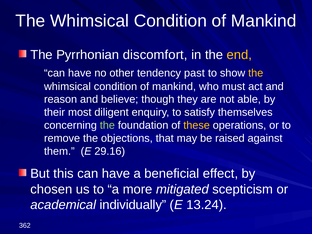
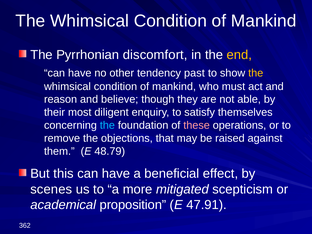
the colour: light green -> light blue (107, 125)
these colour: yellow -> pink (197, 125)
29.16: 29.16 -> 48.79 (110, 151)
chosen: chosen -> scenes (51, 189)
individually: individually -> proposition (133, 205)
13.24: 13.24 -> 47.91 (207, 205)
